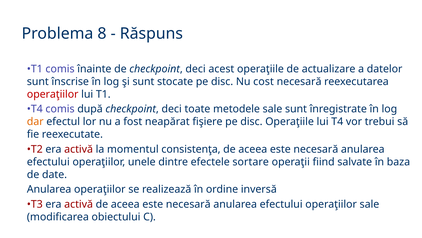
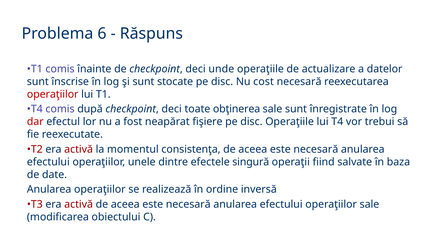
8: 8 -> 6 (102, 33)
acest: acest -> unde (221, 69)
metodele: metodele -> obţinerea (237, 109)
dar colour: orange -> red (35, 121)
sortare: sortare -> singură (251, 161)
